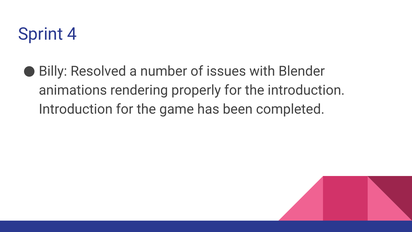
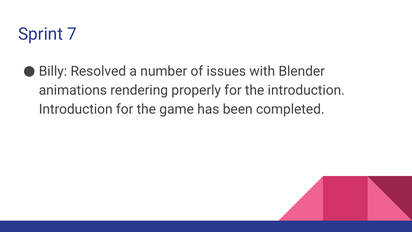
4: 4 -> 7 (72, 34)
